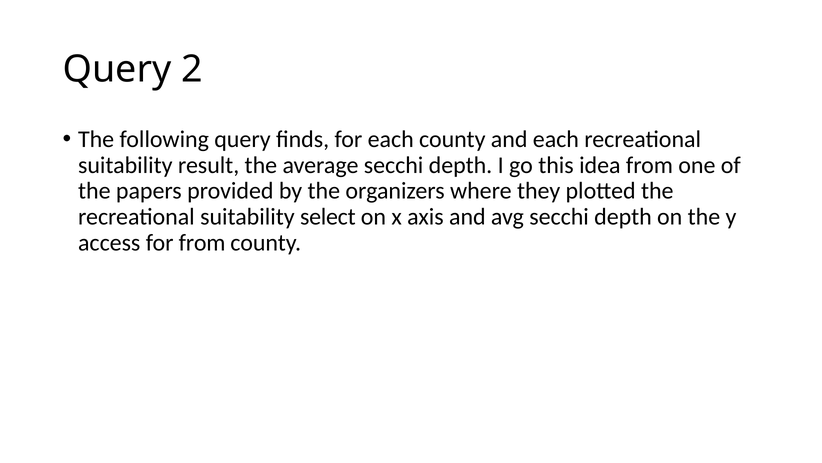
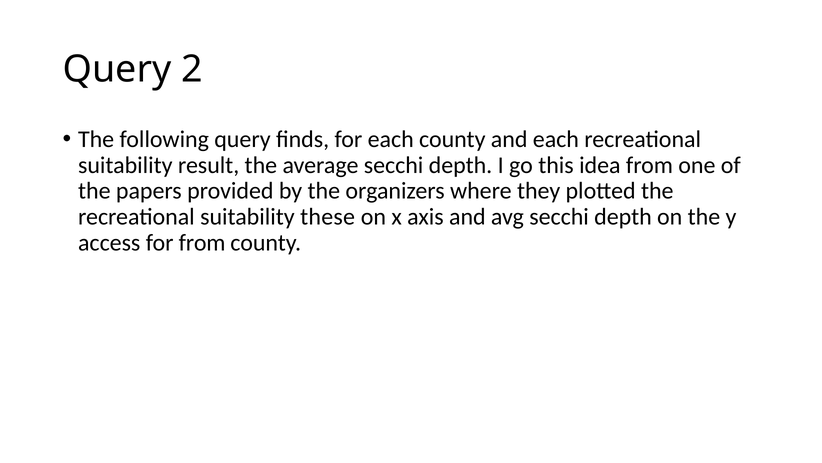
select: select -> these (328, 217)
